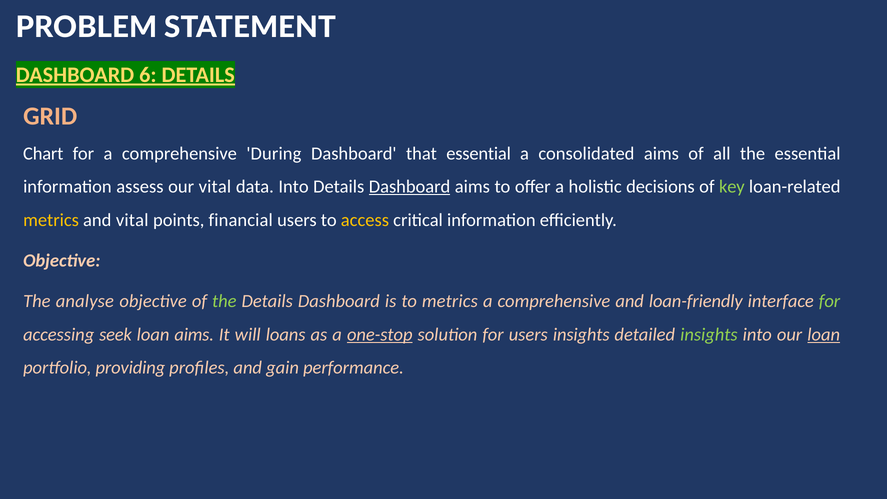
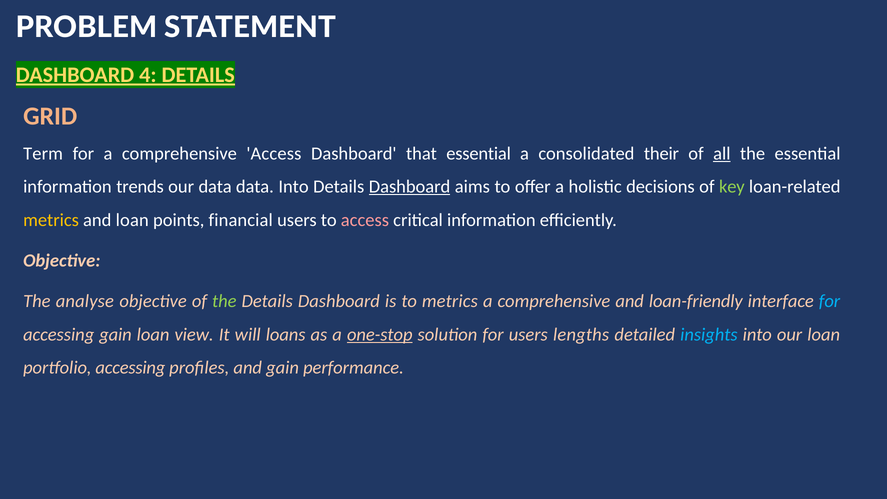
6: 6 -> 4 (148, 75)
Chart: Chart -> Term (43, 153)
comprehensive During: During -> Access (274, 153)
consolidated aims: aims -> their (661, 153)
all underline: none -> present (722, 153)
assess: assess -> trends (140, 187)
our vital: vital -> data (215, 187)
and vital: vital -> loan (132, 220)
access colour: yellow -> pink (365, 220)
for colour: light green -> light blue (830, 301)
accessing seek: seek -> gain (115, 334)
loan aims: aims -> view (194, 334)
users insights: insights -> lengths (581, 334)
insights colour: light green -> light blue (709, 334)
loan underline: present -> none (824, 334)
portfolio providing: providing -> accessing (130, 368)
